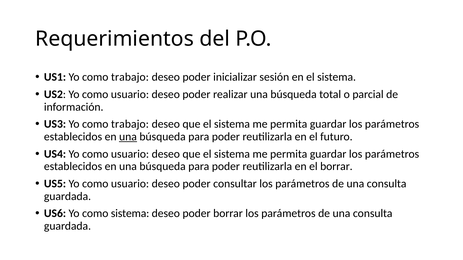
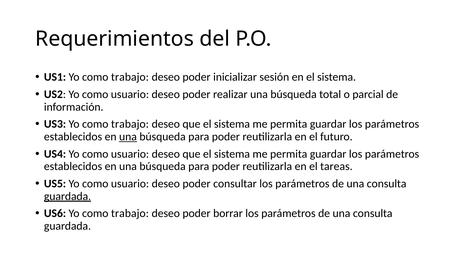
el borrar: borrar -> tareas (336, 167)
guardada underline: none -> present (68, 197)
US6 Yo como sistema: sistema -> trabajo (130, 214)
